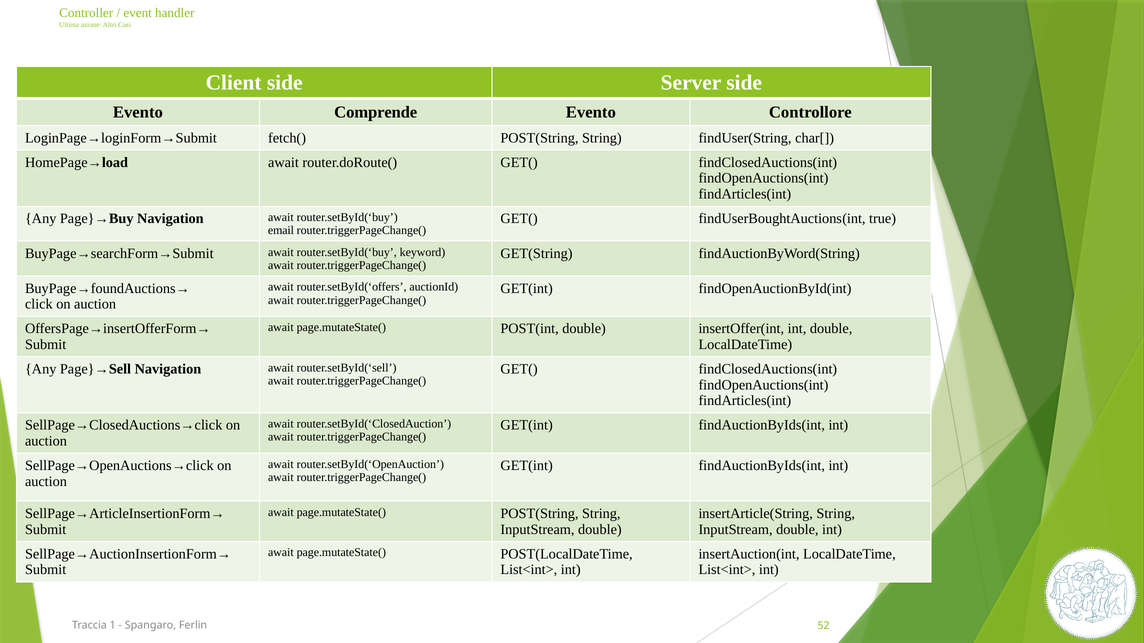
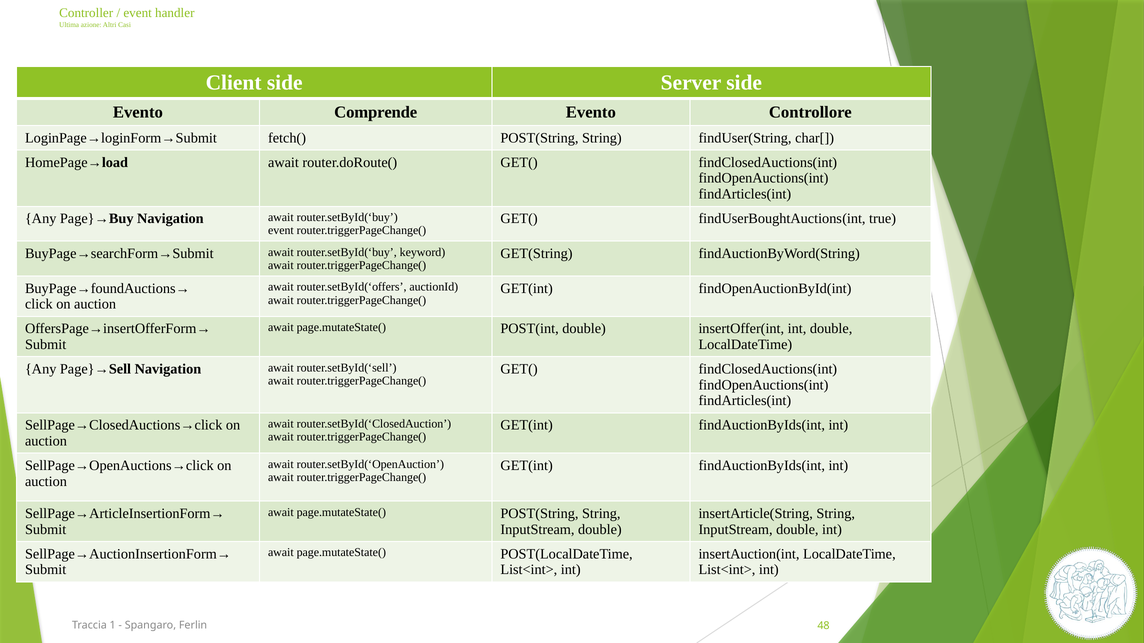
email: email -> event (281, 231)
52: 52 -> 48 (824, 626)
